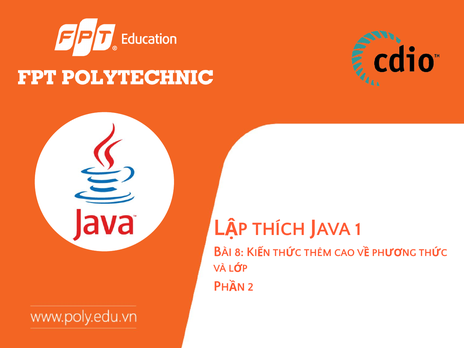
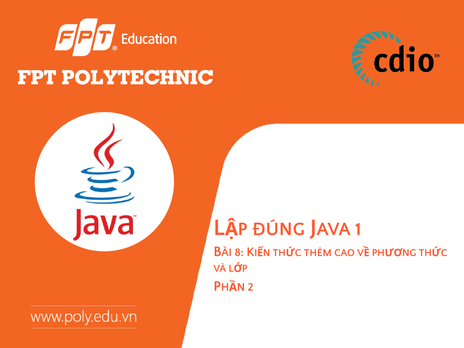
THÍCH: THÍCH -> ĐÚNG (279, 229)
